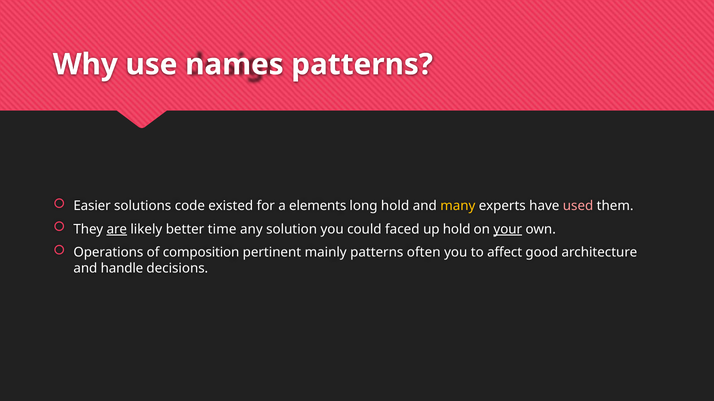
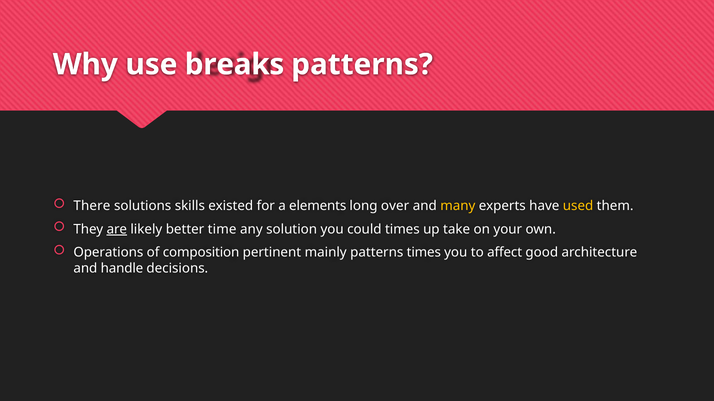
names: names -> breaks (235, 65)
Easier: Easier -> There (92, 206)
code: code -> skills (190, 206)
long hold: hold -> over (395, 206)
used colour: pink -> yellow (578, 206)
could faced: faced -> times (402, 230)
up hold: hold -> take (457, 230)
your underline: present -> none (508, 230)
patterns often: often -> times (424, 253)
